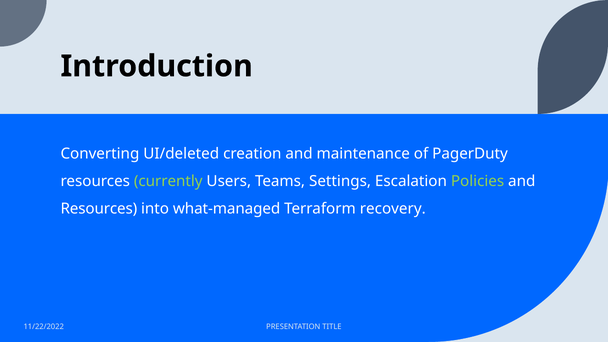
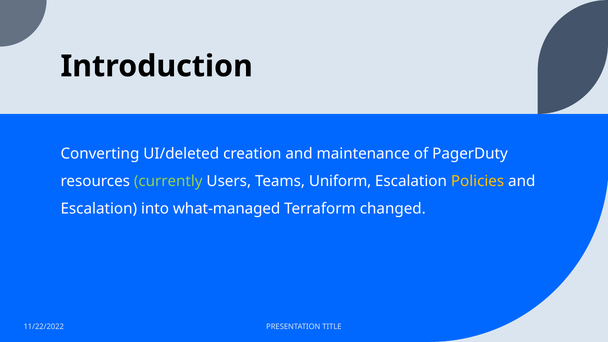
Settings: Settings -> Uniform (340, 181)
Policies colour: light green -> yellow (478, 181)
Resources: Resources -> Escalation (99, 209)
recovery: recovery -> changed (393, 209)
